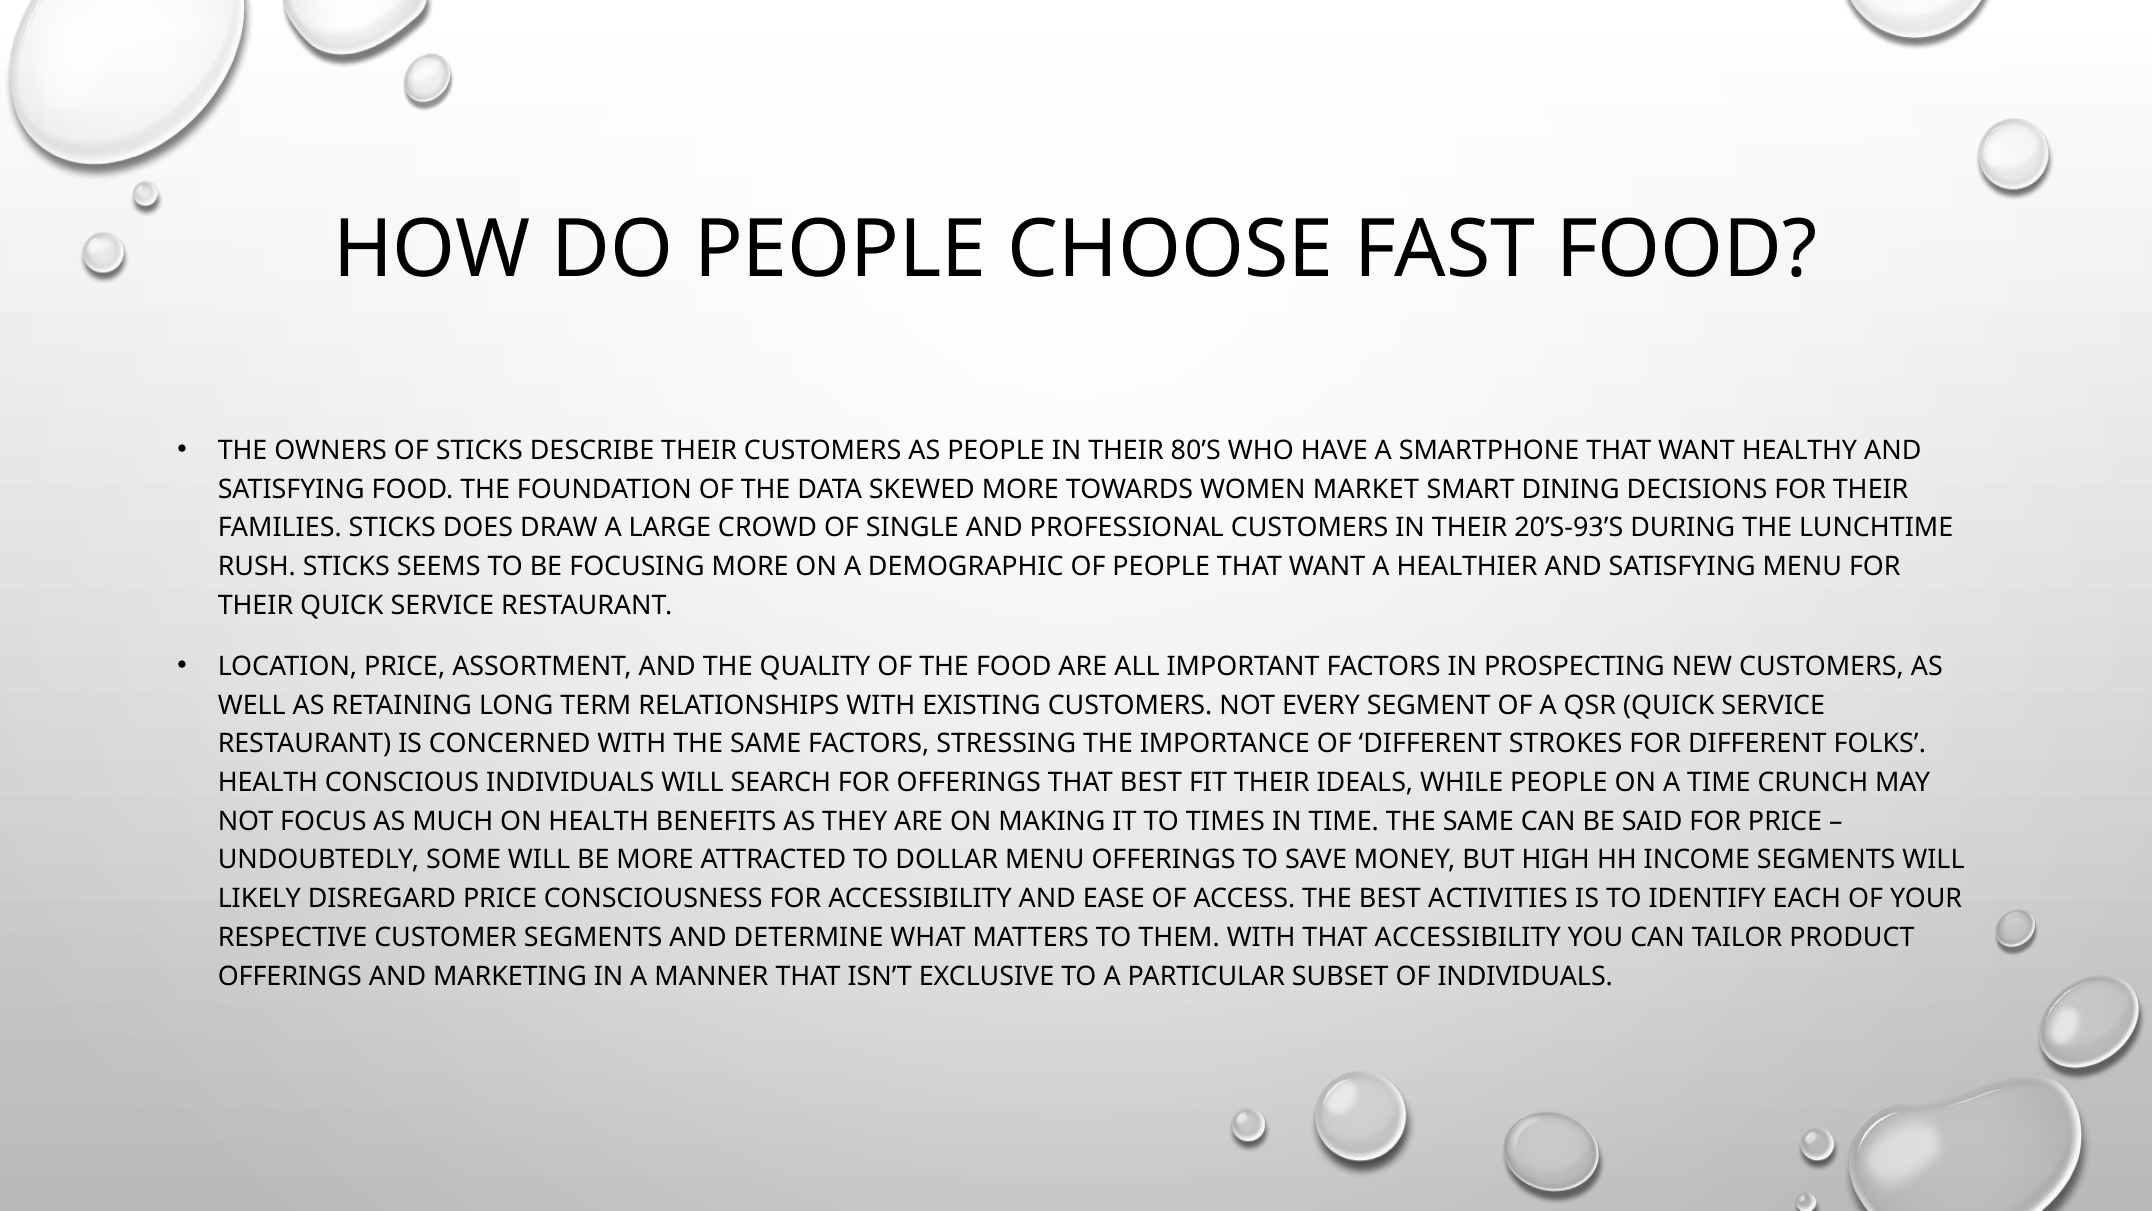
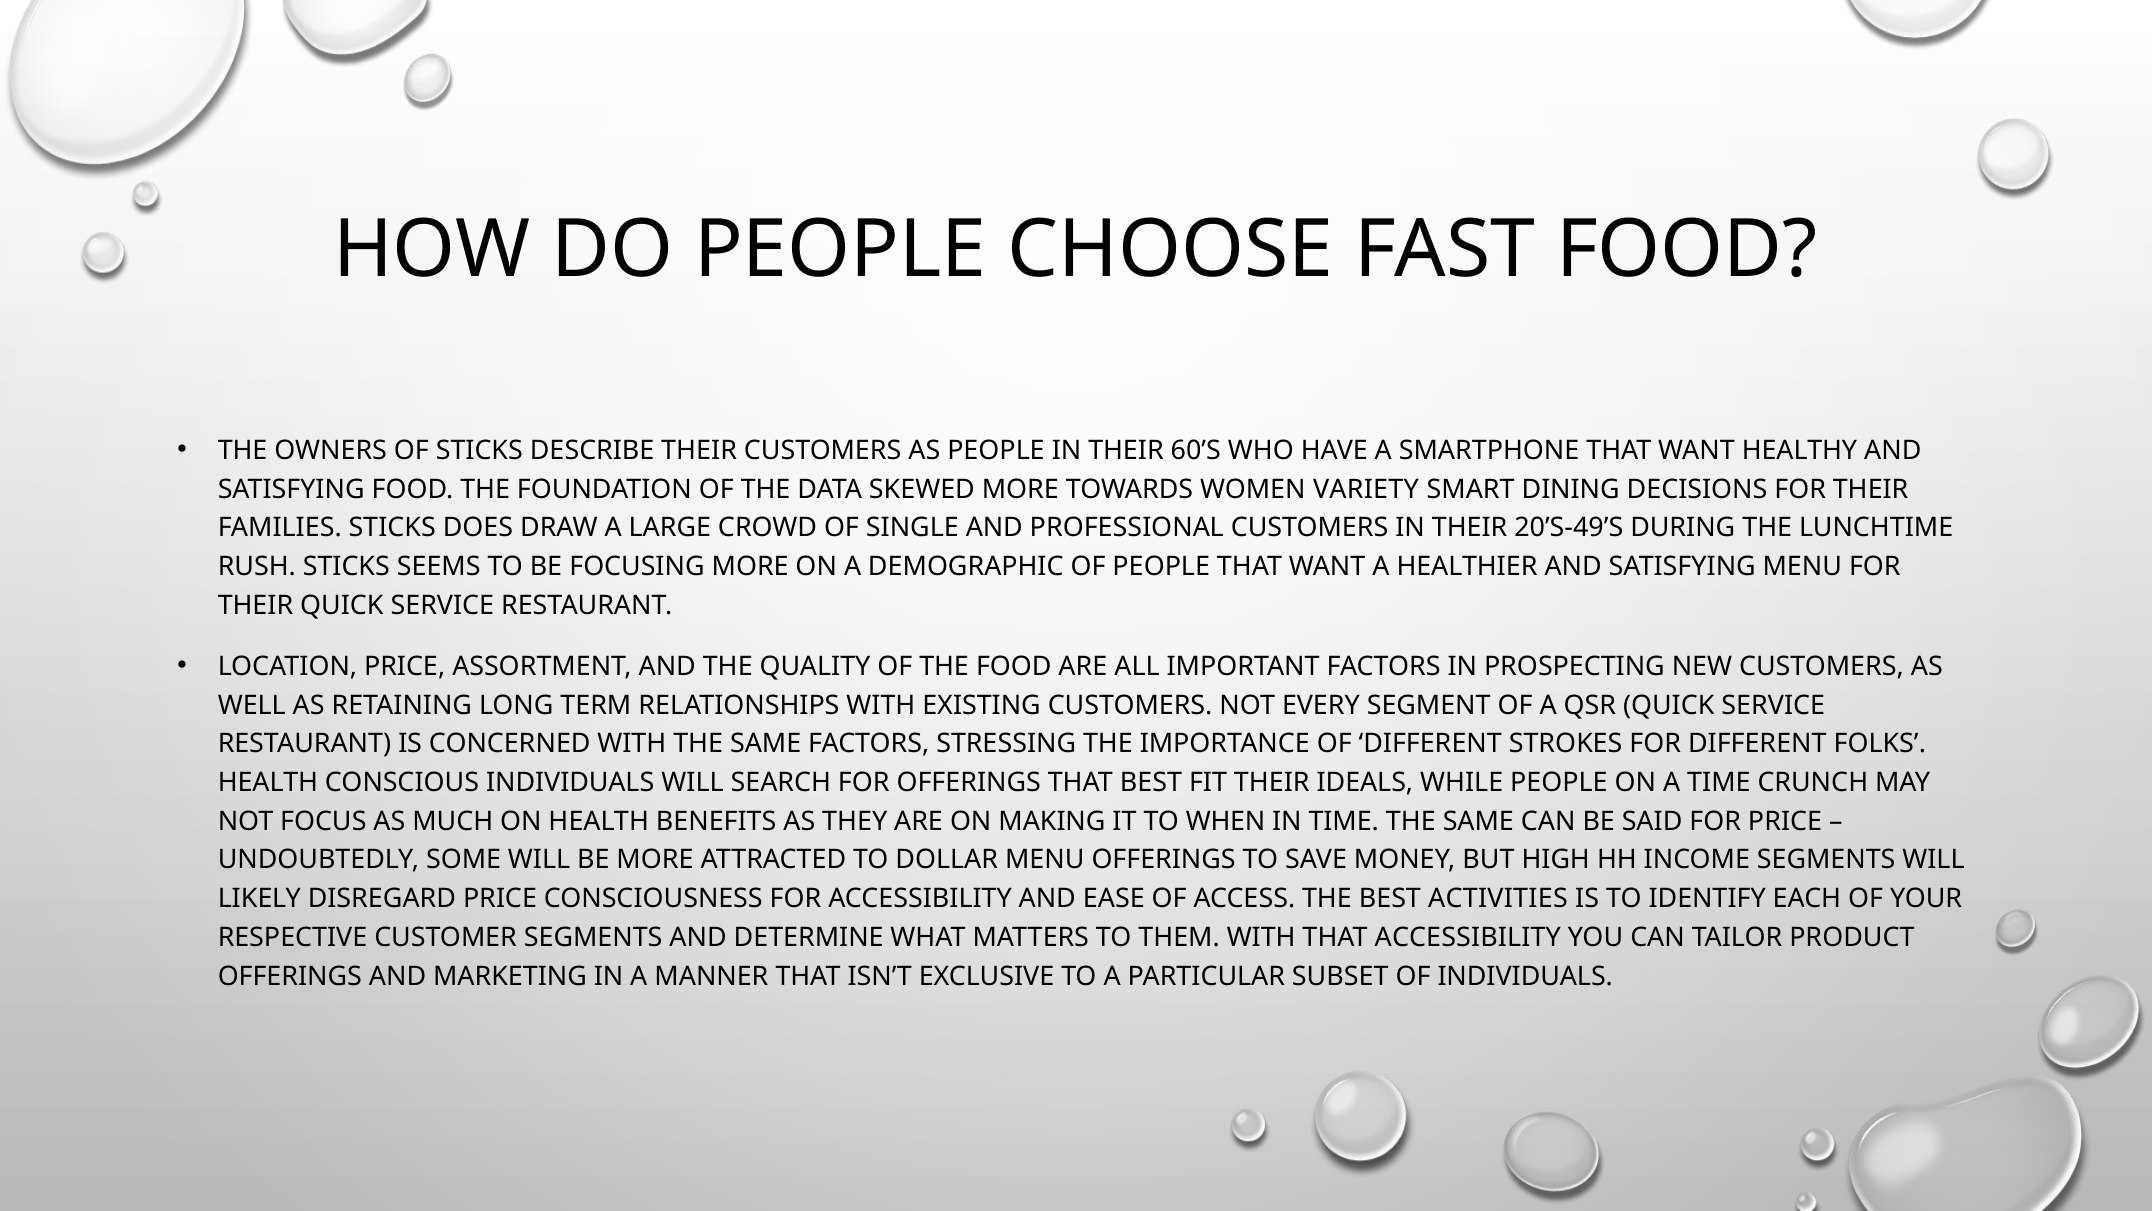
80’S: 80’S -> 60’S (1196, 450)
MARKET: MARKET -> VARIETY (1366, 489)
20’S-93’S: 20’S-93’S -> 20’S-49’S (1569, 528)
TIMES: TIMES -> WHEN (1226, 821)
